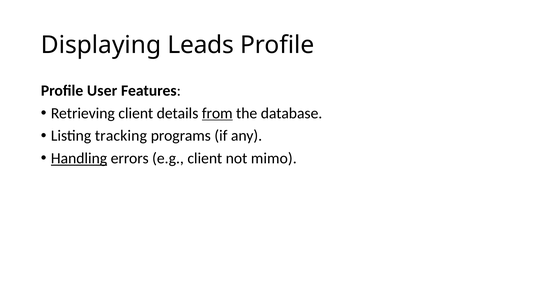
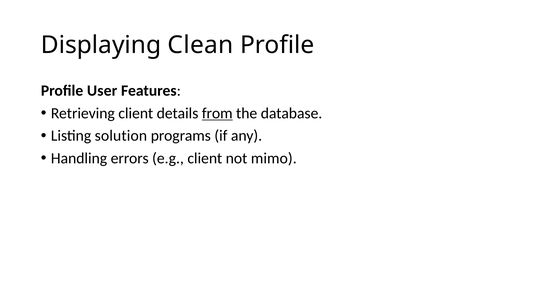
Leads: Leads -> Clean (200, 45)
tracking: tracking -> solution (121, 136)
Handling underline: present -> none (79, 158)
